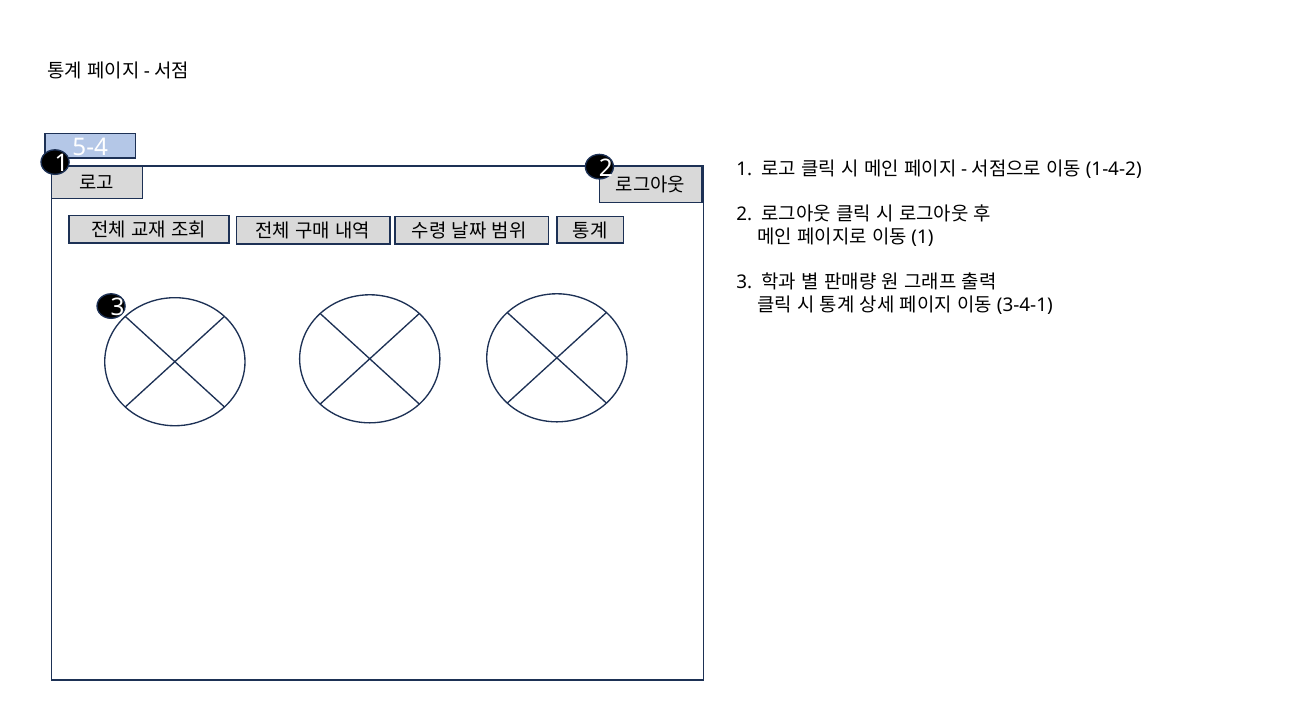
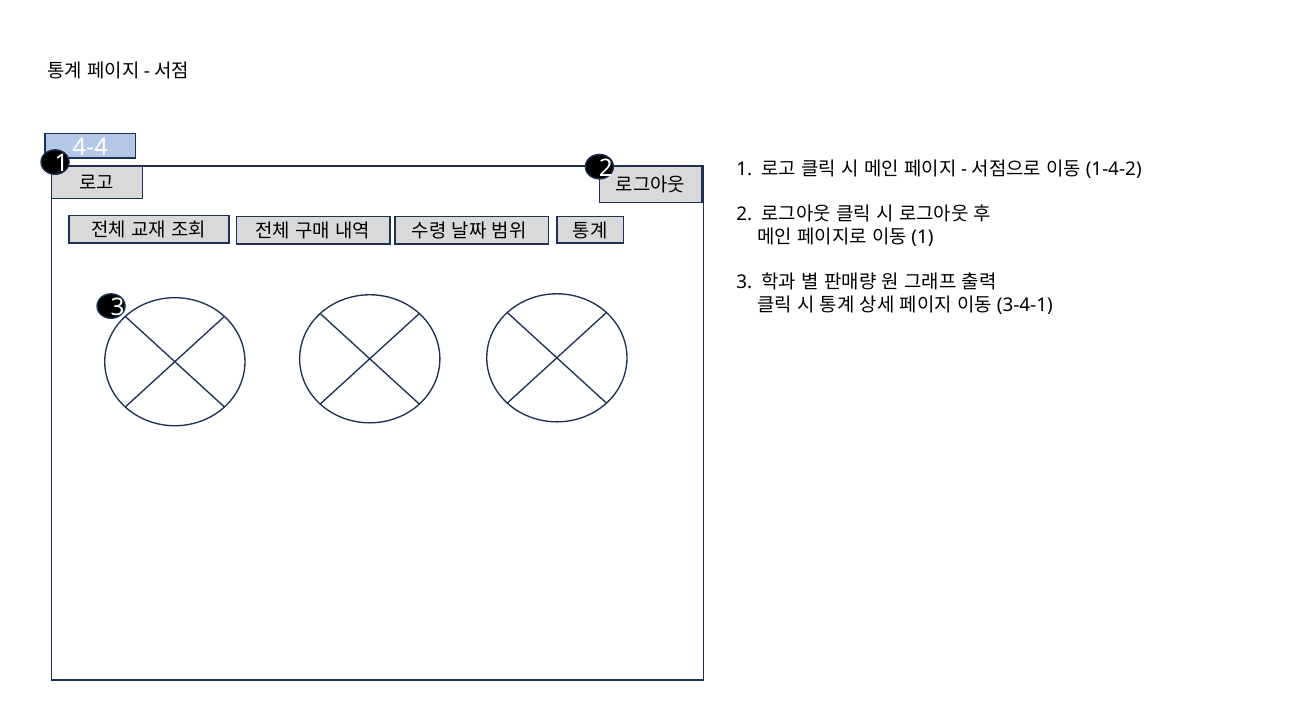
5-4: 5-4 -> 4-4 (90, 147)
